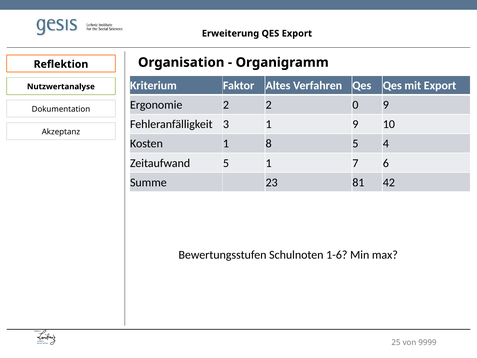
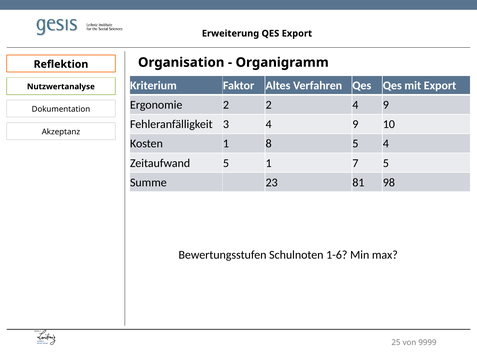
2 0: 0 -> 4 (355, 105)
3 1: 1 -> 4 (269, 124)
7 6: 6 -> 5 (386, 163)
42: 42 -> 98 (389, 182)
